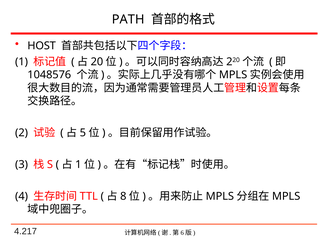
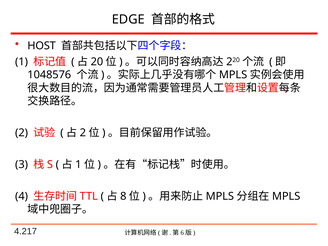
PATH: PATH -> EDGE (128, 19)
5: 5 -> 2 (83, 133)
